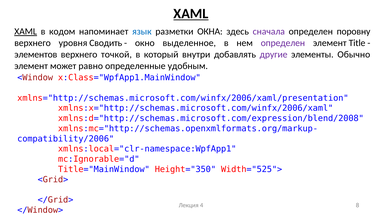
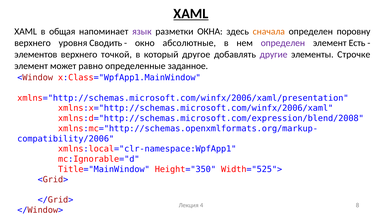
XAML underline: present -> none (26, 32)
кодом: кодом -> общая (62, 32)
язык colour: blue -> purple (142, 32)
сначала colour: purple -> orange (269, 32)
выделенное: выделенное -> абсолютные (189, 43)
Title: Title -> Есть (357, 43)
внутри: внутри -> другое (196, 54)
Обычно: Обычно -> Строчке (354, 54)
удобным: удобным -> заданное (188, 66)
